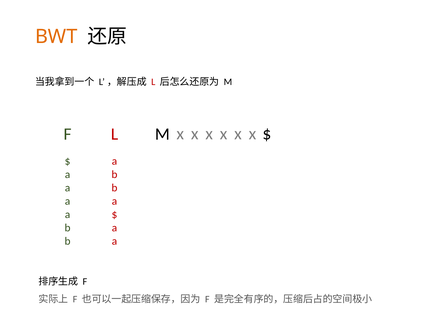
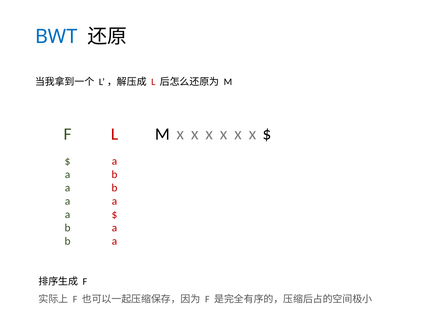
BWT colour: orange -> blue (56, 37)
